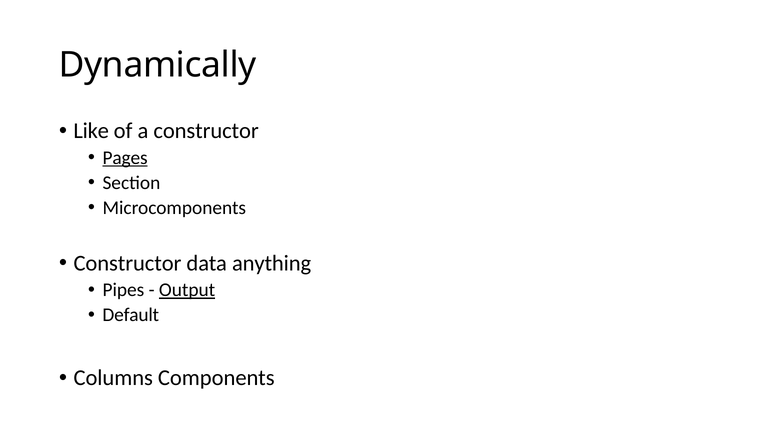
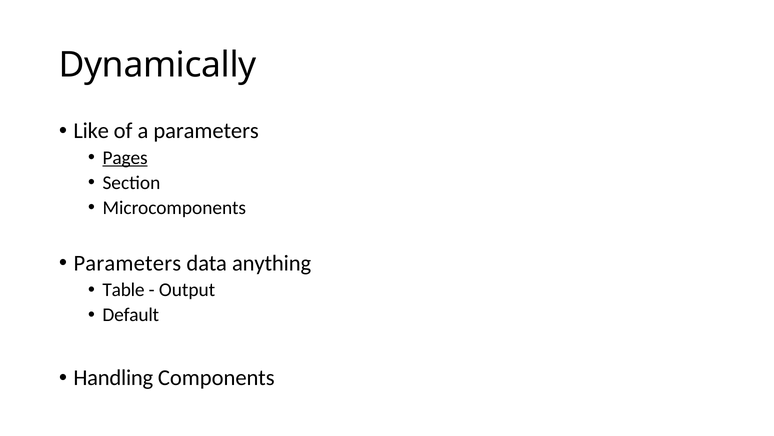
a constructor: constructor -> parameters (206, 131)
Constructor: Constructor -> Parameters (127, 263)
Pipes: Pipes -> Table (124, 290)
Output underline: present -> none (187, 290)
Columns: Columns -> Handling (113, 377)
